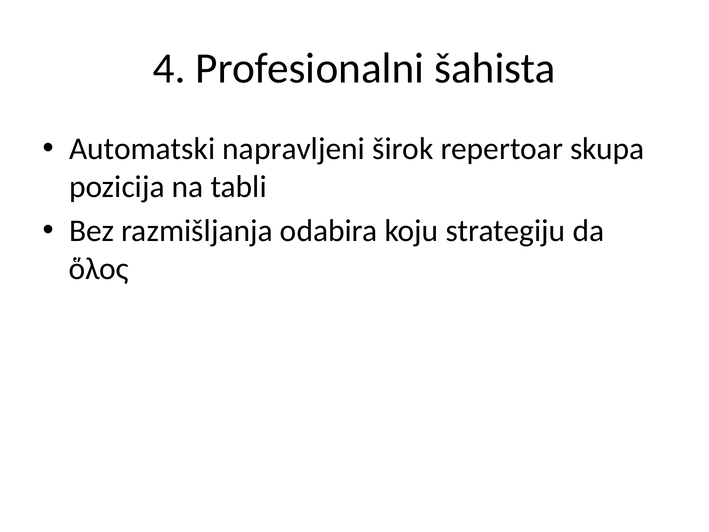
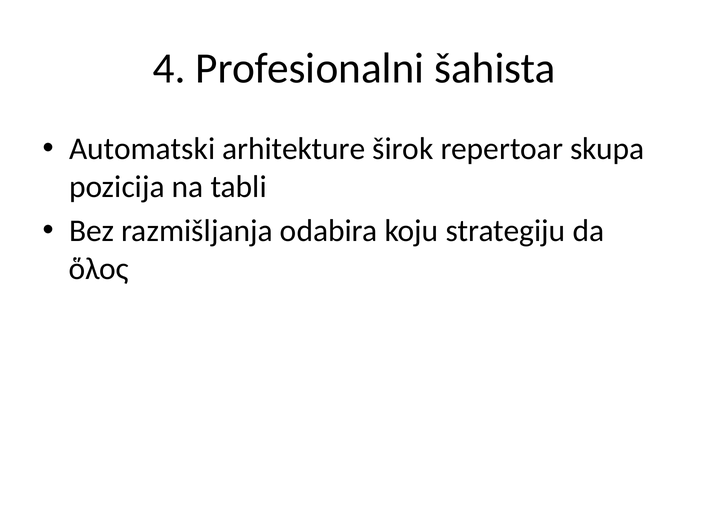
napravljeni: napravljeni -> arhitekture (294, 149)
